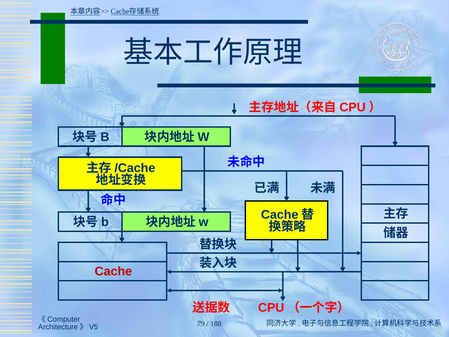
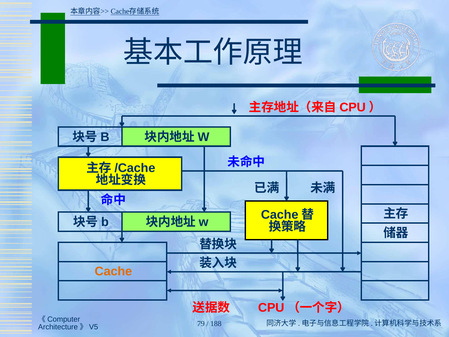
Cache colour: red -> orange (113, 271)
